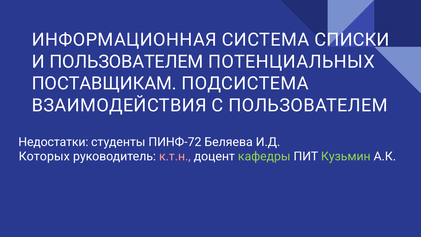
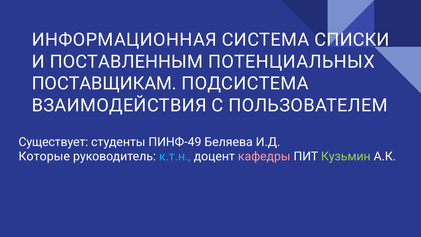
И ПОЛЬЗОВАТЕЛЕМ: ПОЛЬЗОВАТЕЛЕМ -> ПОСТАВЛЕННЫМ (126, 62)
Недостатки: Недостатки -> Существует (53, 142)
ПИНФ-72: ПИНФ-72 -> ПИНФ-49 (175, 142)
Которых: Которых -> Которые (44, 156)
к.т.н colour: pink -> light blue (175, 156)
кафедры colour: light green -> pink (264, 156)
